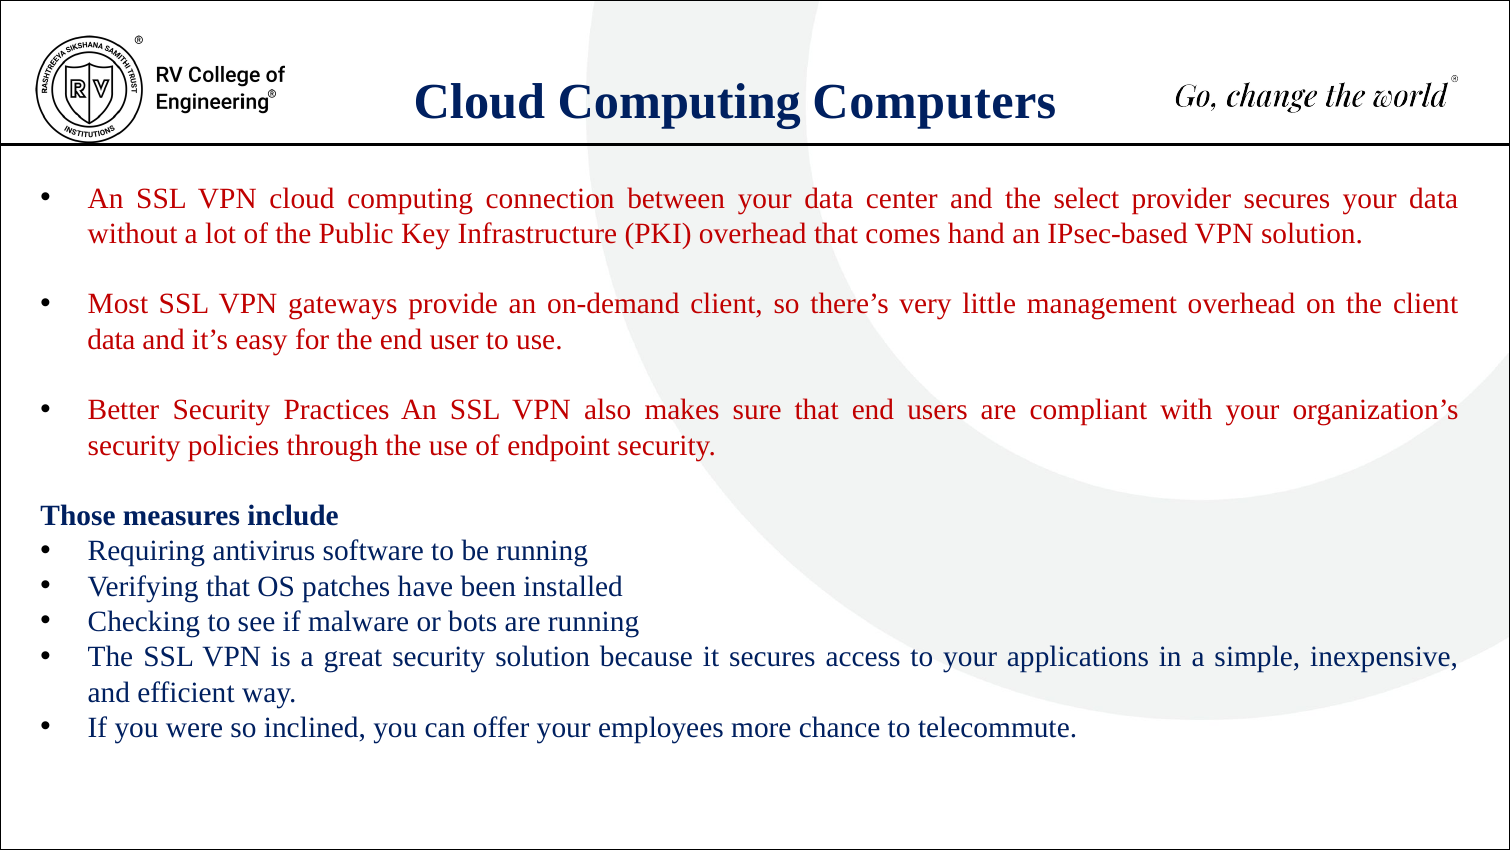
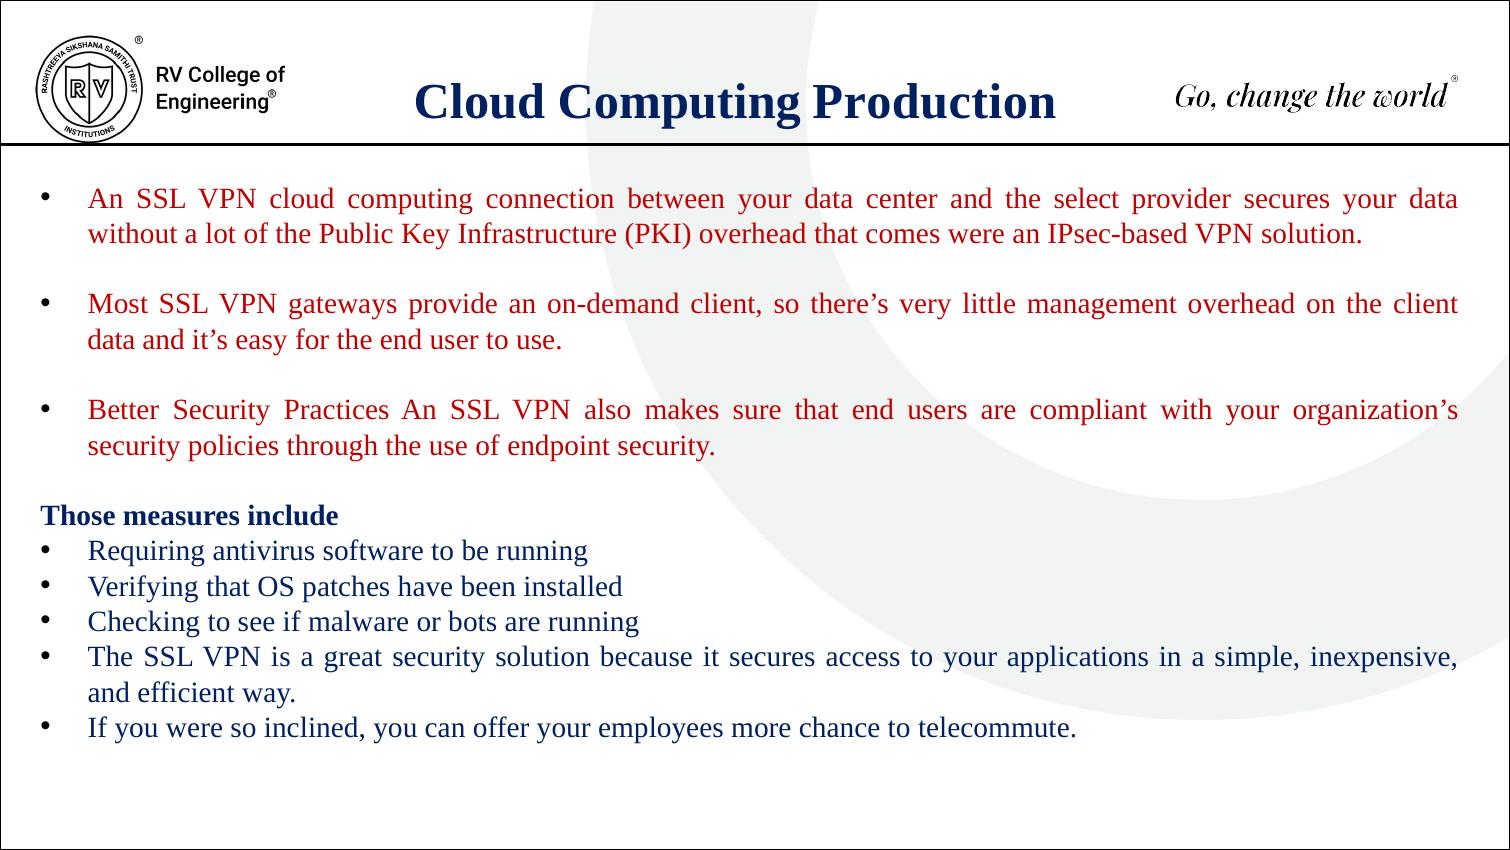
Computers: Computers -> Production (934, 102)
comes hand: hand -> were (976, 234)
